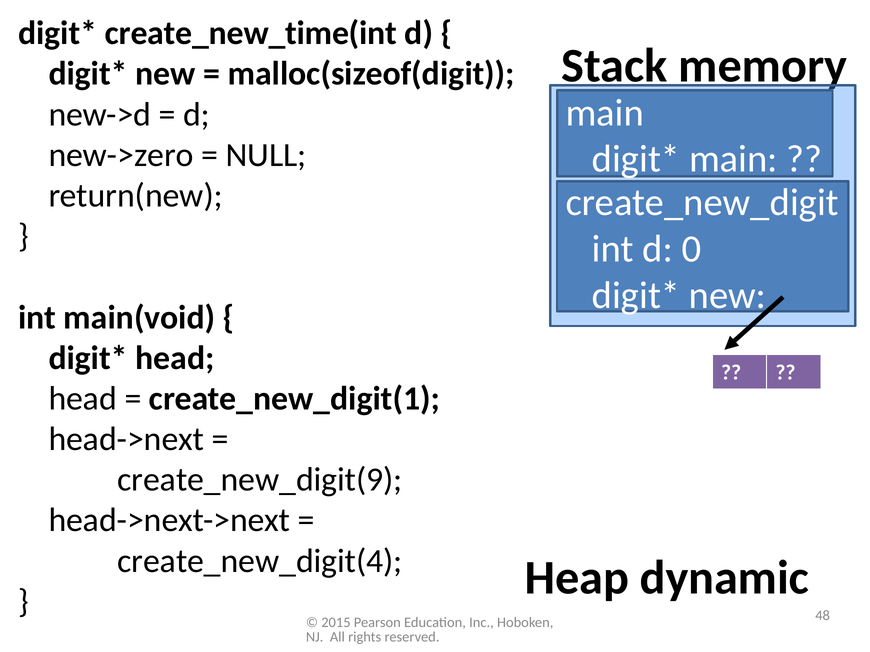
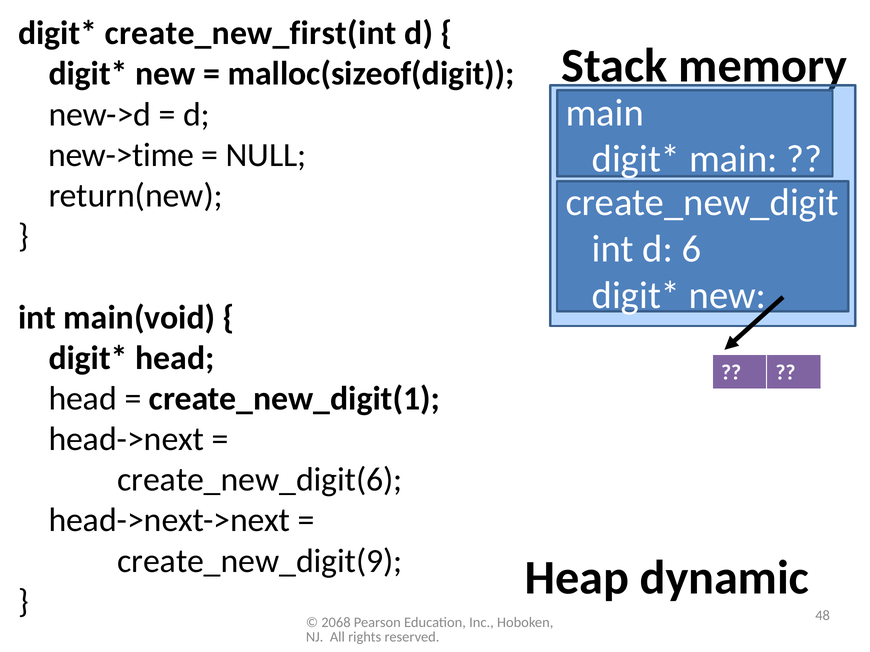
create_new_time(int: create_new_time(int -> create_new_first(int (251, 33)
new->zero: new->zero -> new->time (121, 155)
0: 0 -> 6 (691, 249)
create_new_digit(9: create_new_digit(9 -> create_new_digit(6 (260, 480)
create_new_digit(4: create_new_digit(4 -> create_new_digit(9 (260, 561)
2015: 2015 -> 2068 (336, 623)
